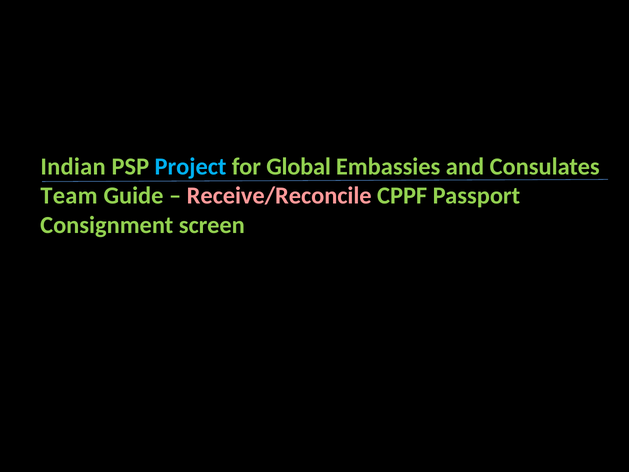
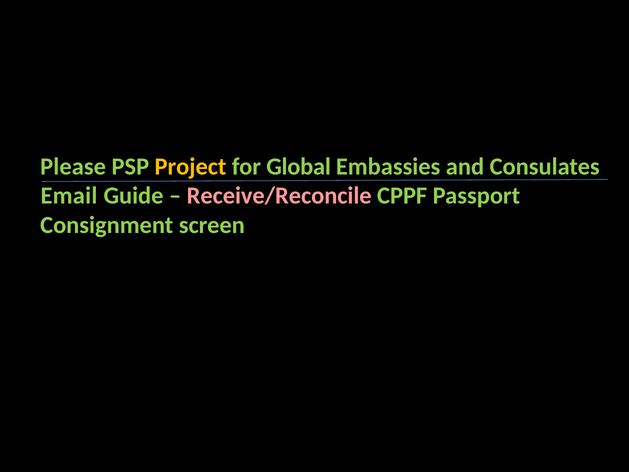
Indian: Indian -> Please (73, 166)
Project colour: light blue -> yellow (191, 166)
Team: Team -> Email (69, 196)
